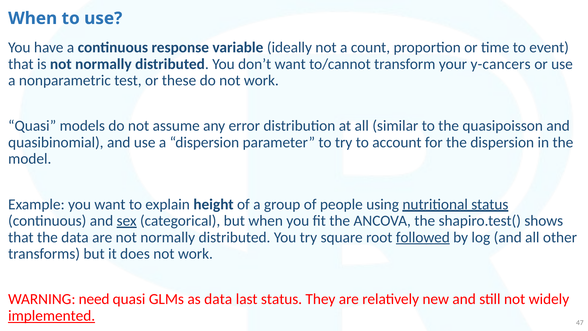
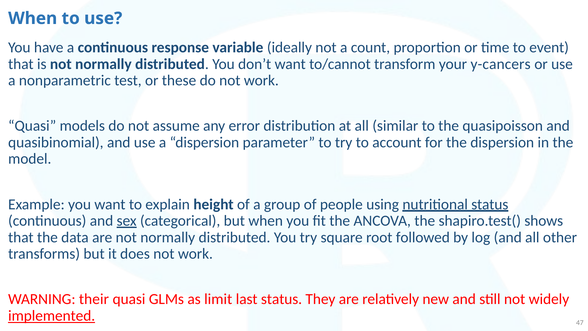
followed underline: present -> none (423, 237)
need: need -> their (94, 299)
as data: data -> limit (218, 299)
